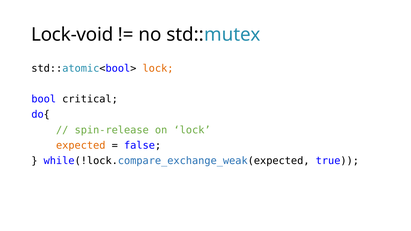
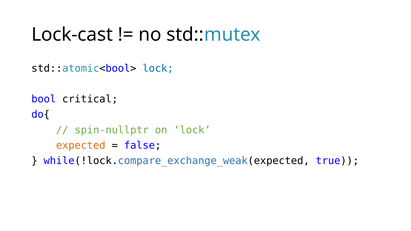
Lock-void: Lock-void -> Lock-cast (72, 35)
lock colour: orange -> blue (158, 69)
spin-release: spin-release -> spin-nullptr (112, 130)
